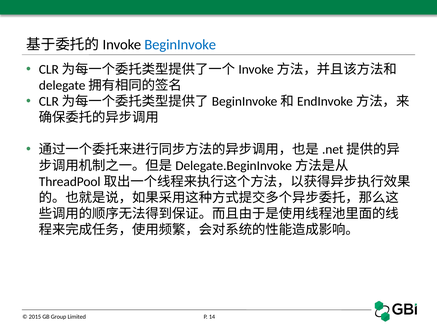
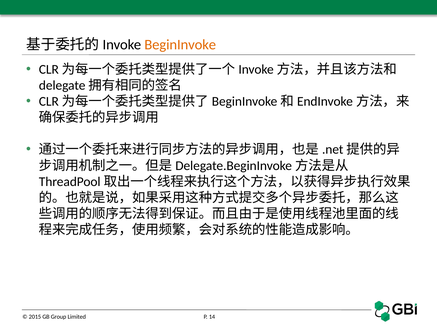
BeginInvoke colour: blue -> orange (180, 45)
